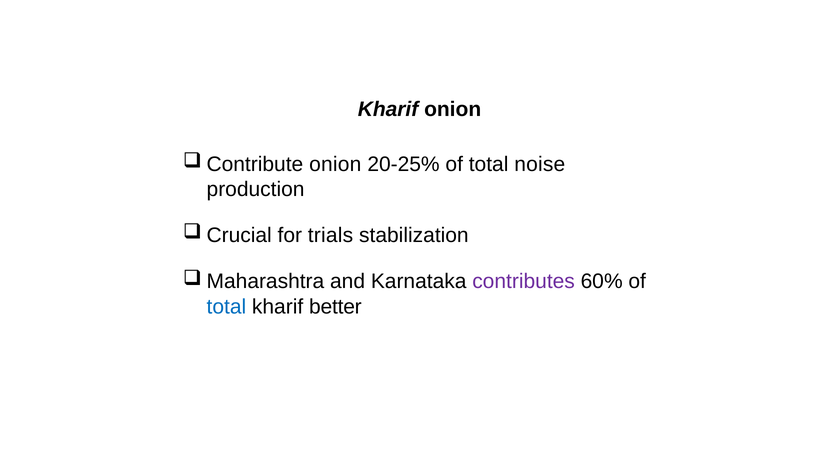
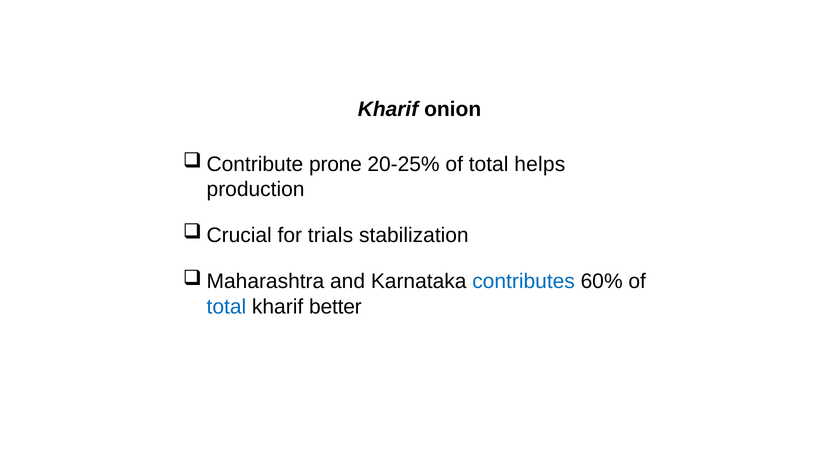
onion: onion -> prone (335, 164)
noise: noise -> helps (540, 164)
contributes colour: purple -> blue (524, 281)
